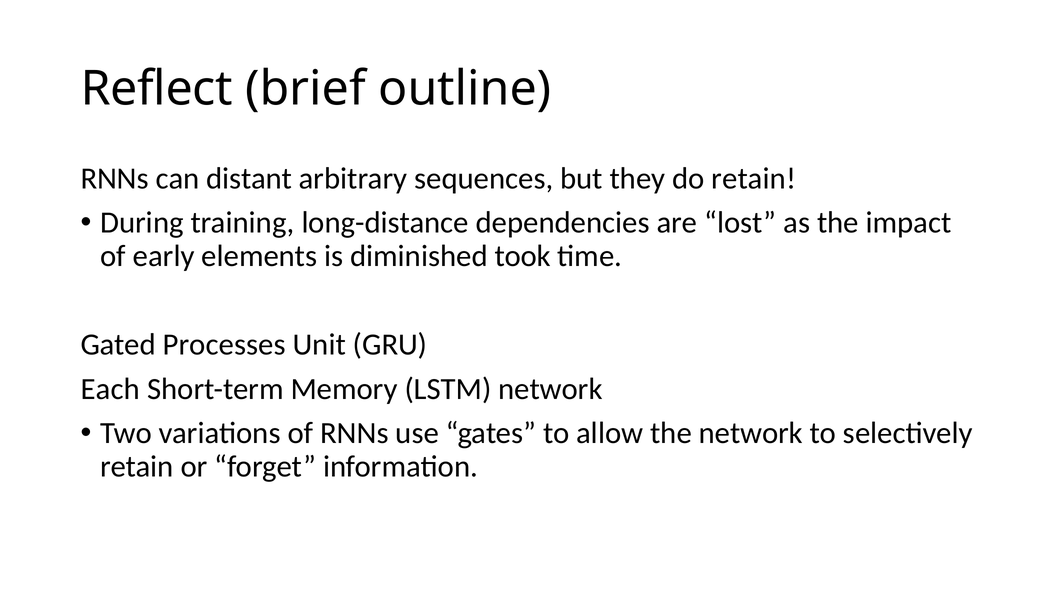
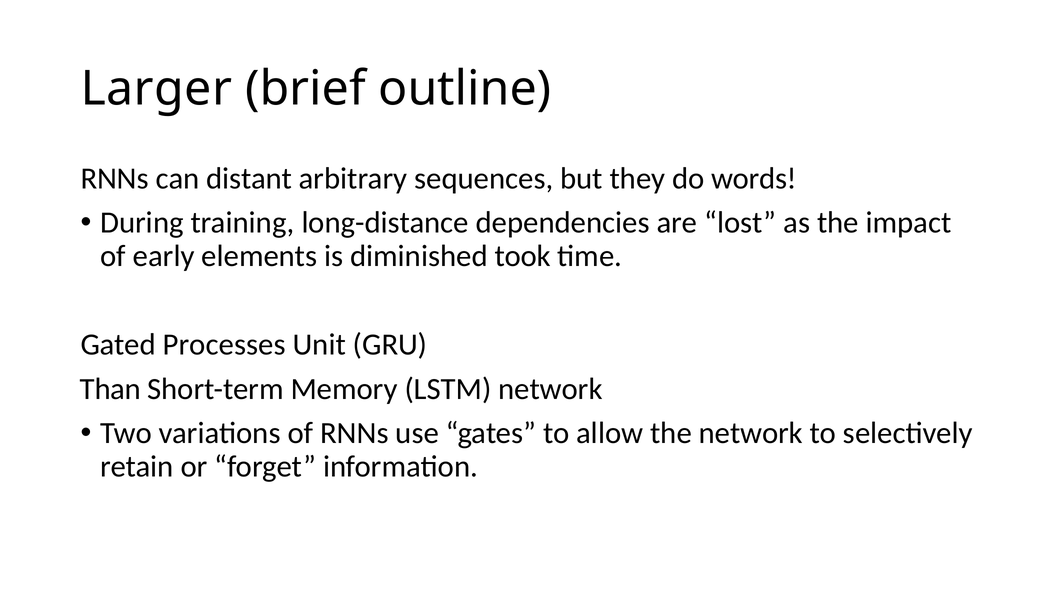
Reflect: Reflect -> Larger (156, 89)
do retain: retain -> words (754, 179)
Each: Each -> Than (111, 389)
